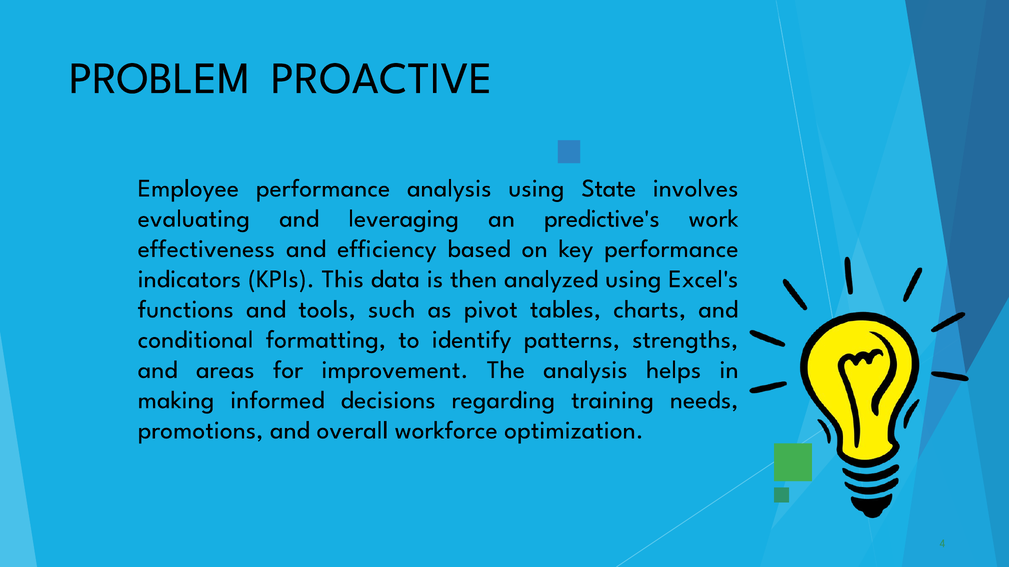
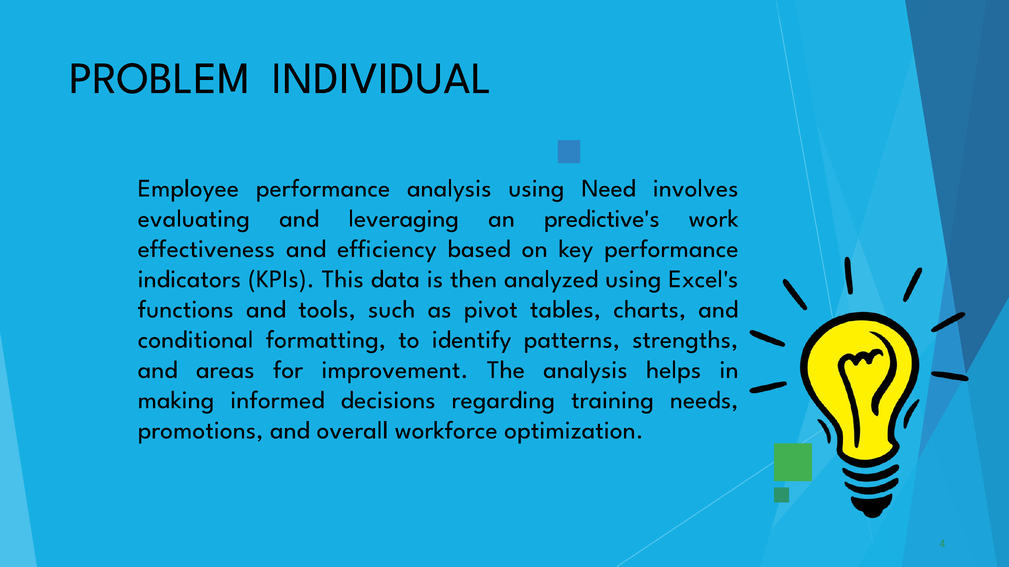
PROACTIVE: PROACTIVE -> INDIVIDUAL (381, 78)
State: State -> Need (609, 188)
